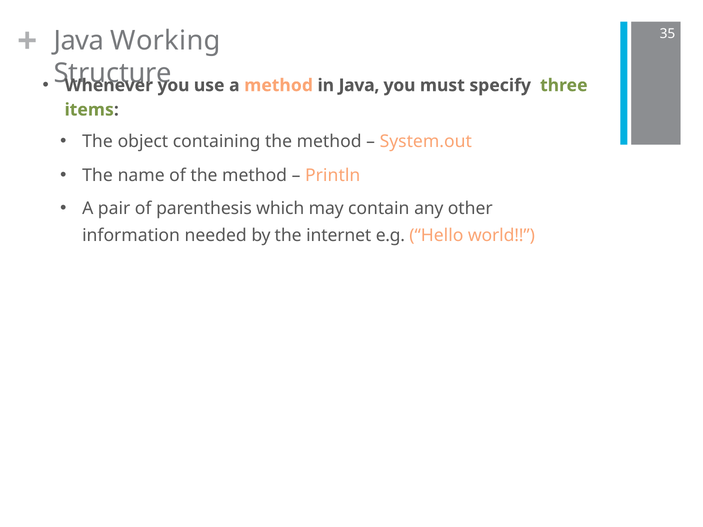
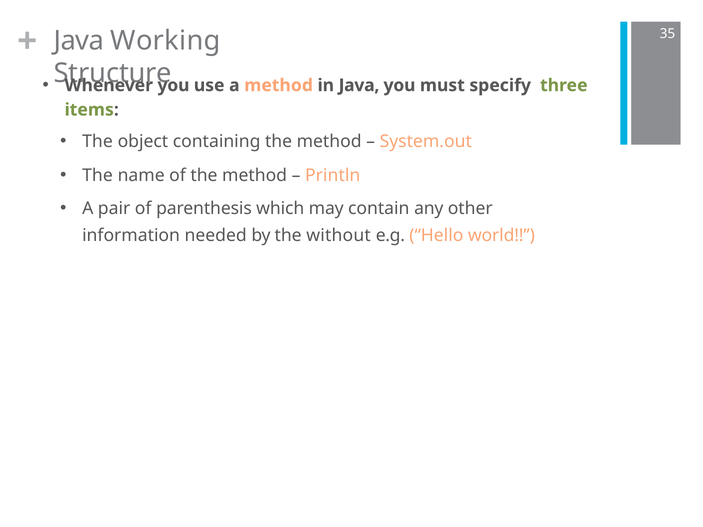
internet: internet -> without (339, 236)
